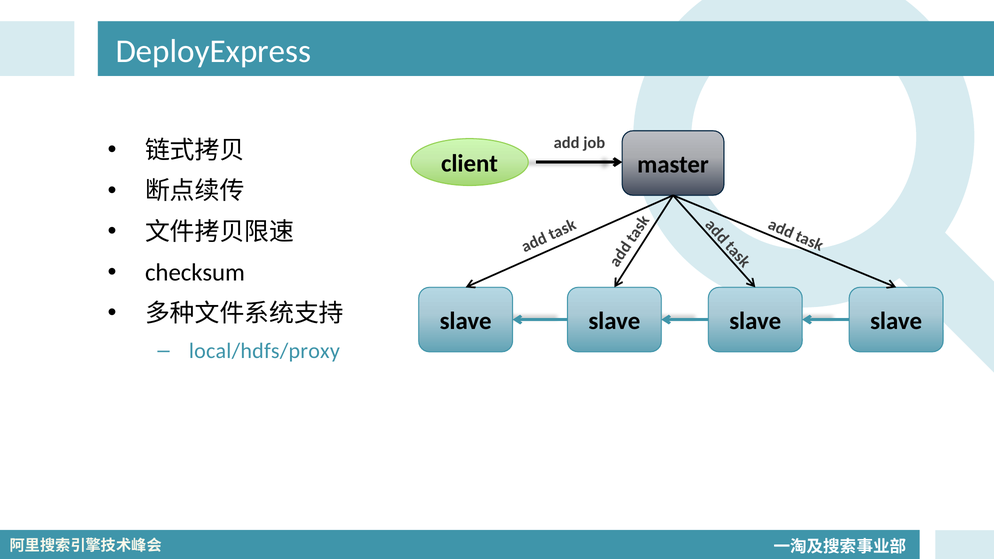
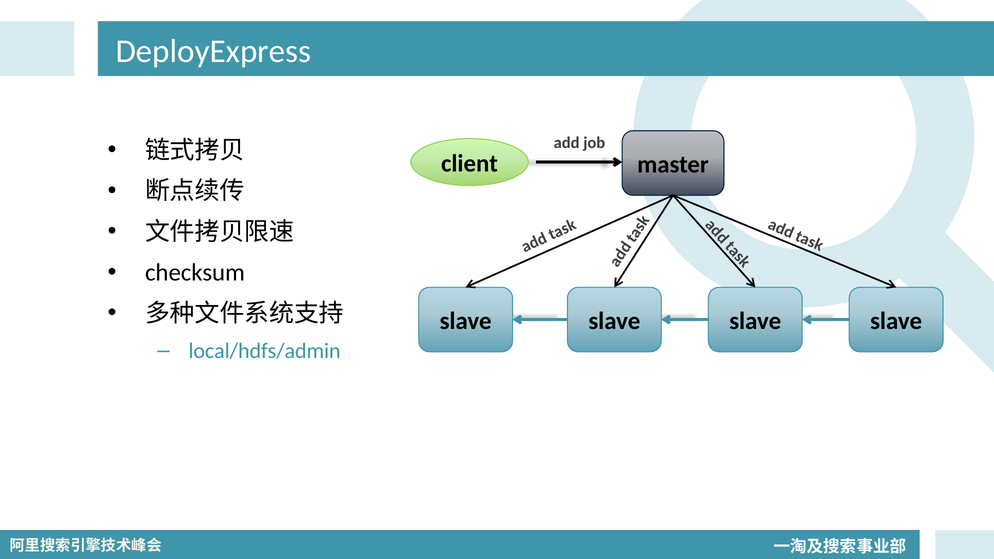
local/hdfs/proxy: local/hdfs/proxy -> local/hdfs/admin (265, 351)
